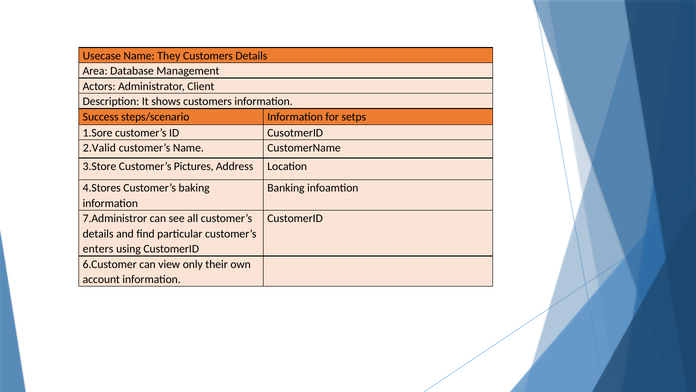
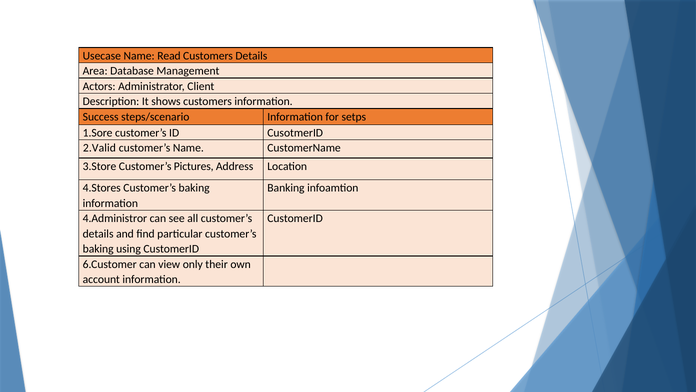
They: They -> Read (169, 56)
7.Administror: 7.Administror -> 4.Administror (115, 218)
enters: enters -> baking (98, 249)
